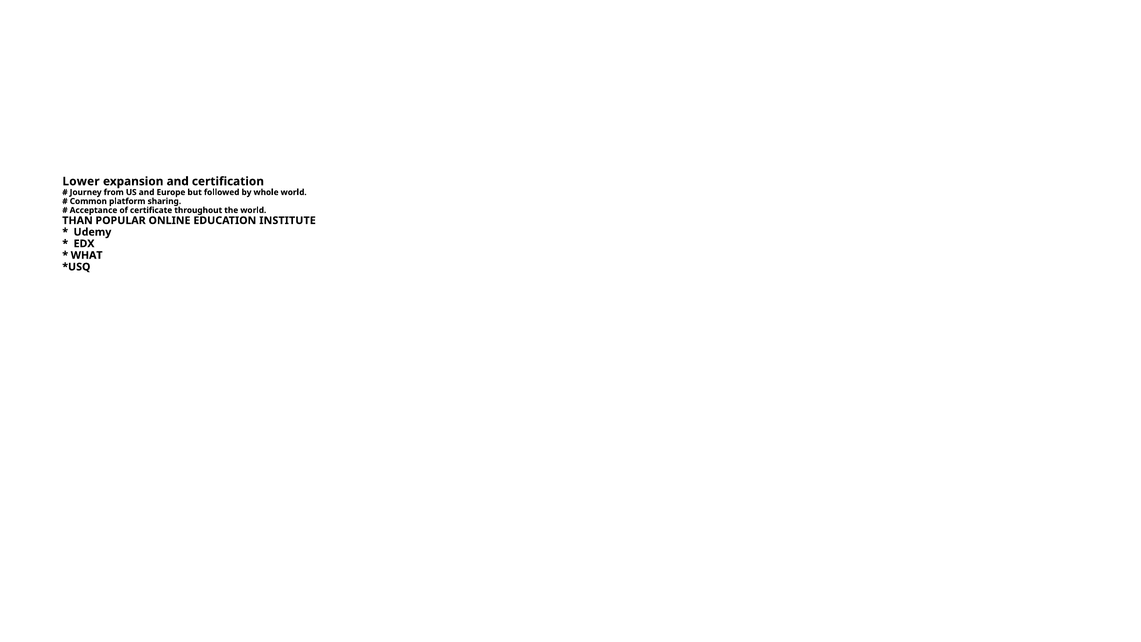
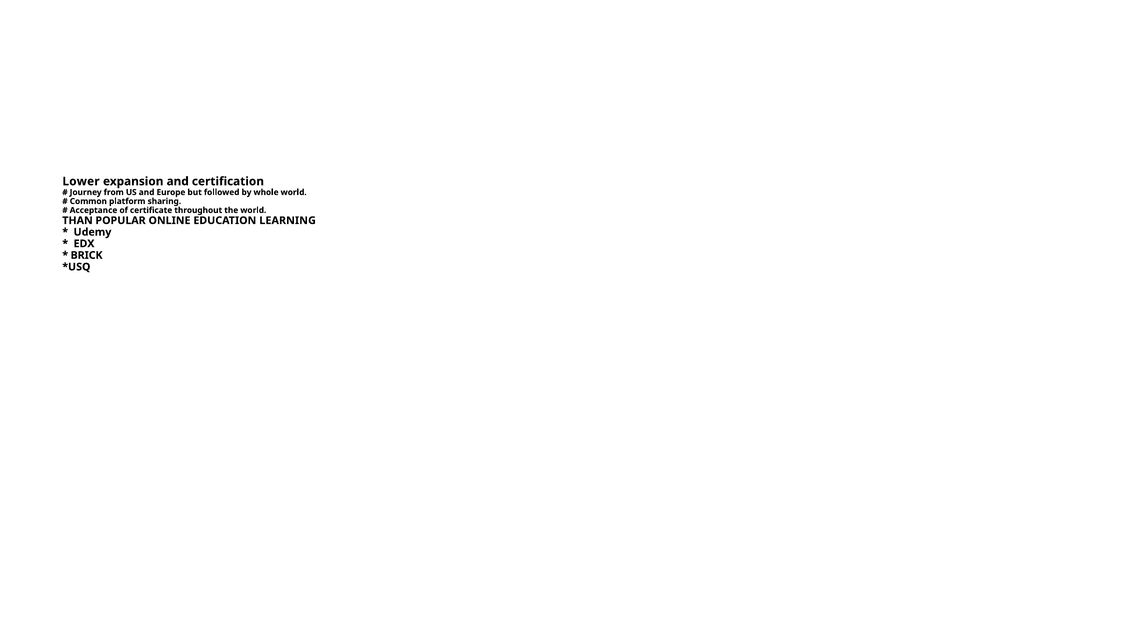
INSTITUTE: INSTITUTE -> LEARNING (288, 220)
WHAT: WHAT -> BRICK (87, 255)
